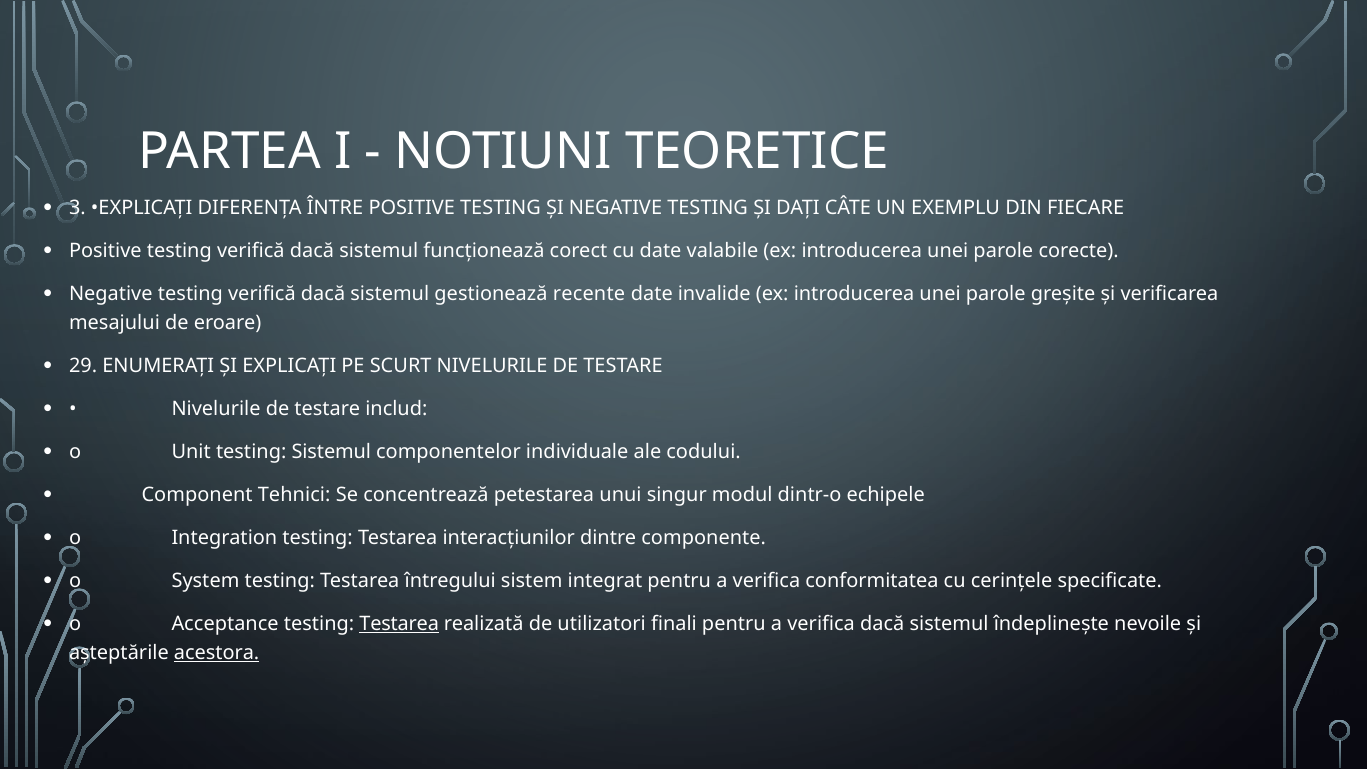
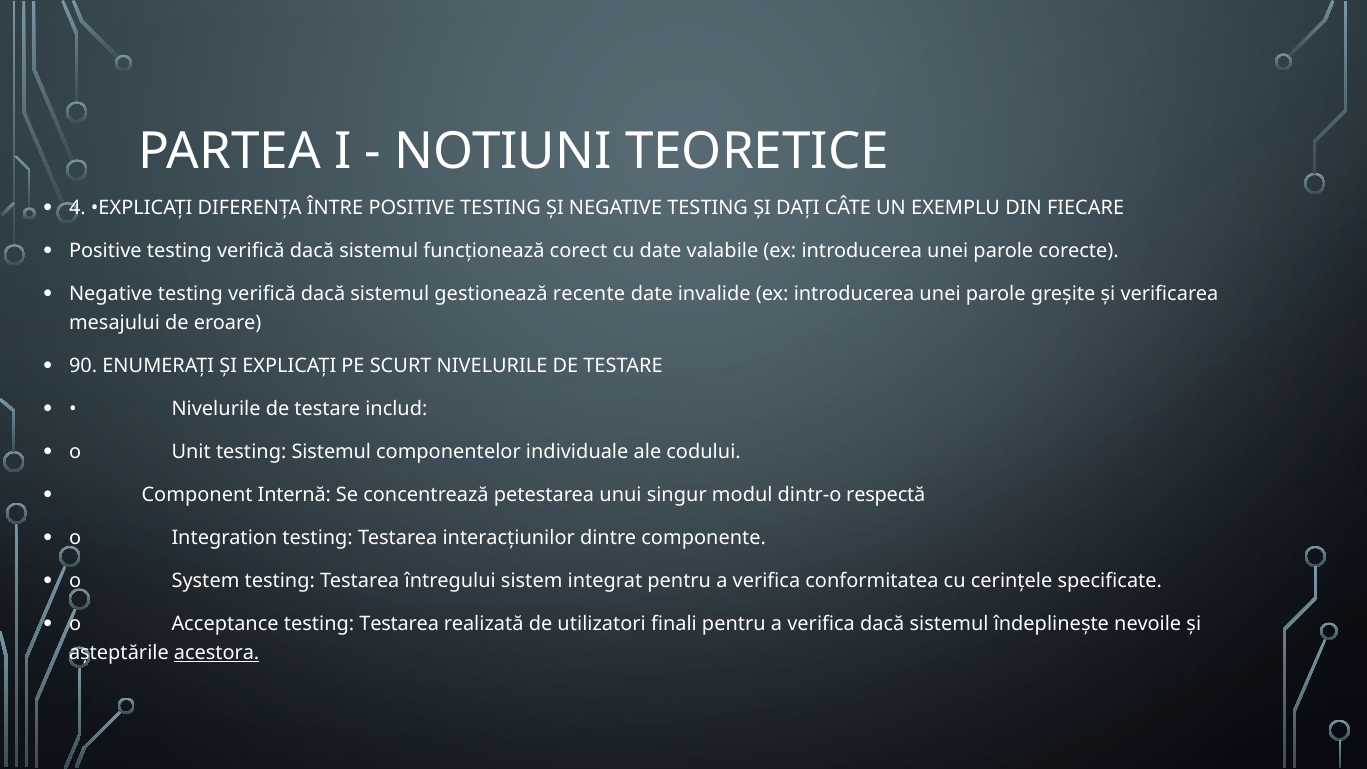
3: 3 -> 4 (77, 208)
29: 29 -> 90 (83, 366)
Tehnici: Tehnici -> Internă (294, 495)
echipele: echipele -> respectă (886, 495)
Testarea underline: present -> none (399, 624)
